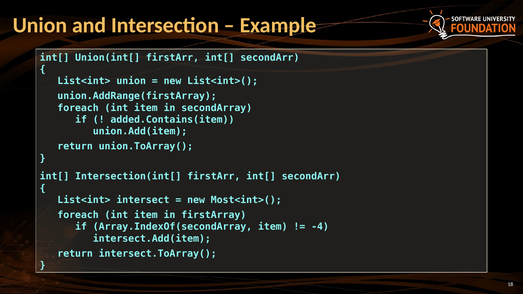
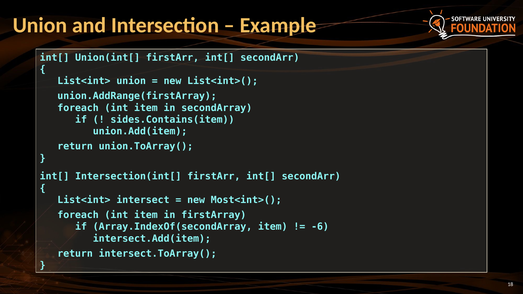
added.Contains(item: added.Contains(item -> sides.Contains(item (172, 120)
-4: -4 -> -6 (320, 227)
